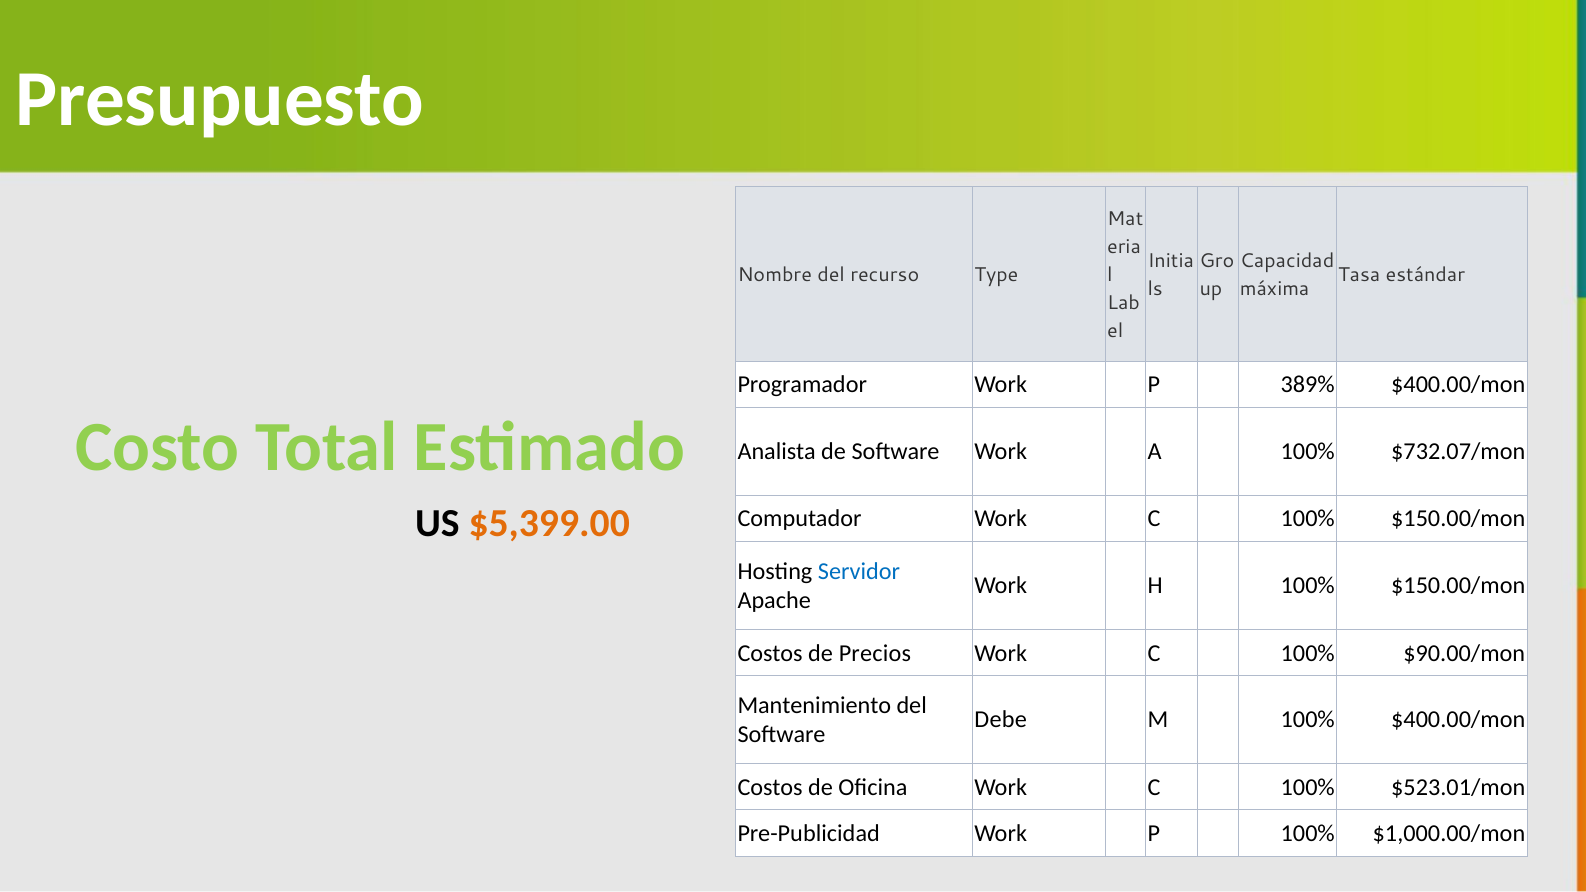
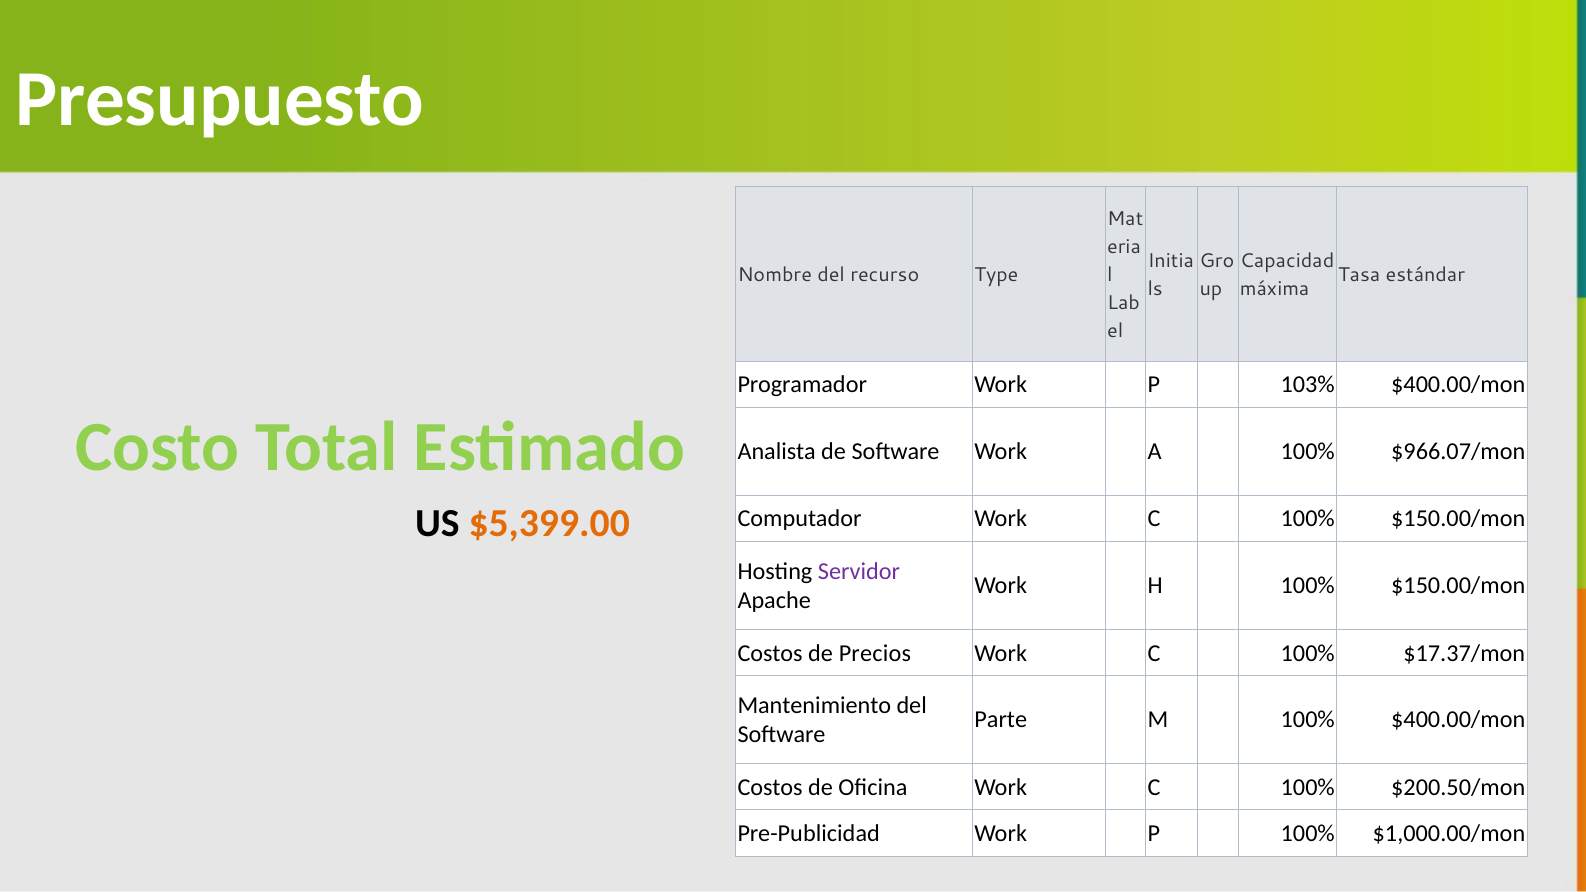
389%: 389% -> 103% (1308, 385)
$732.07/mon: $732.07/mon -> $966.07/mon (1458, 452)
Servidor colour: blue -> purple (859, 571)
$90.00/mon: $90.00/mon -> $17.37/mon (1464, 653)
Debe: Debe -> Parte (1001, 720)
$523.01/mon: $523.01/mon -> $200.50/mon (1458, 787)
